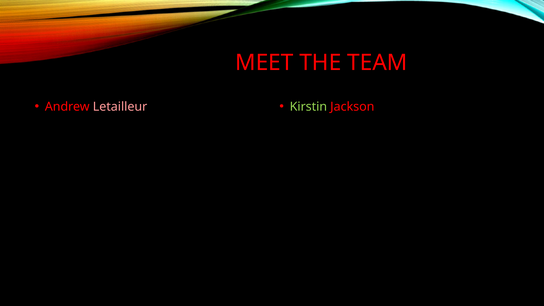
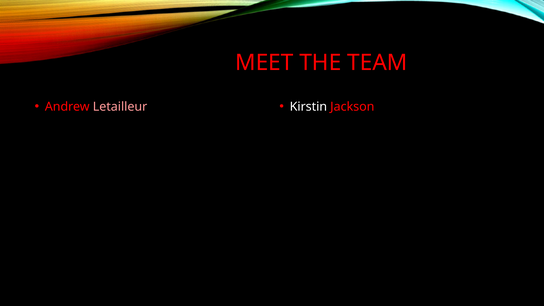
Kirstin colour: light green -> white (308, 107)
